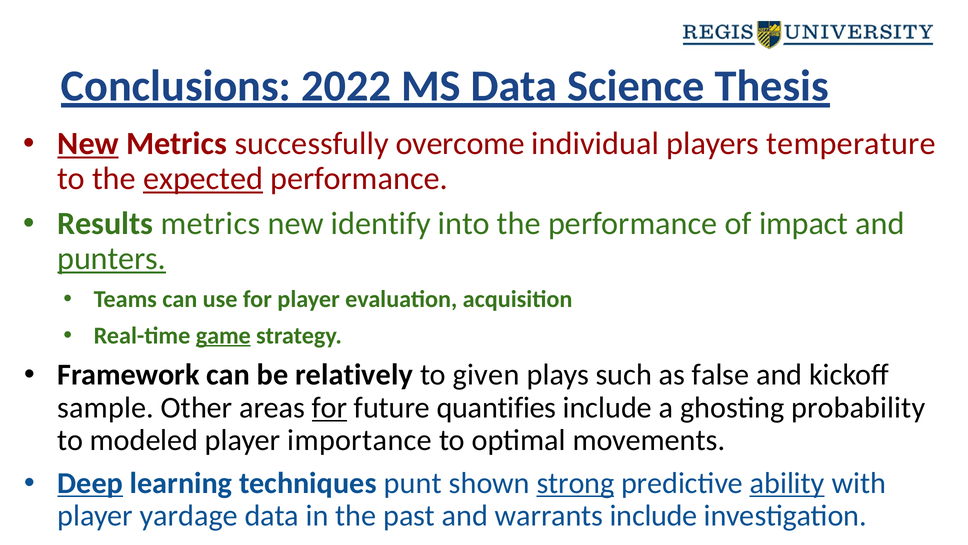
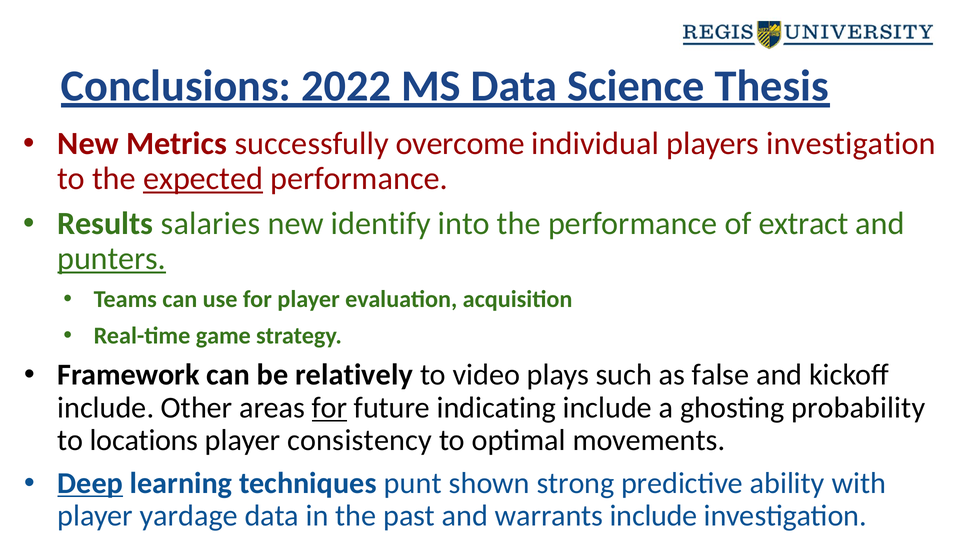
New underline: present -> none (88, 144)
players temperature: temperature -> investigation (851, 144)
Results metrics: metrics -> salaries (211, 223)
impact: impact -> extract (804, 223)
game underline: present -> none (223, 335)
given: given -> video (486, 375)
sample: sample -> include (106, 407)
quantifies: quantifies -> indicating (496, 407)
modeled: modeled -> locations (144, 440)
importance: importance -> consistency (360, 440)
strong underline: present -> none (575, 483)
ability underline: present -> none (787, 483)
